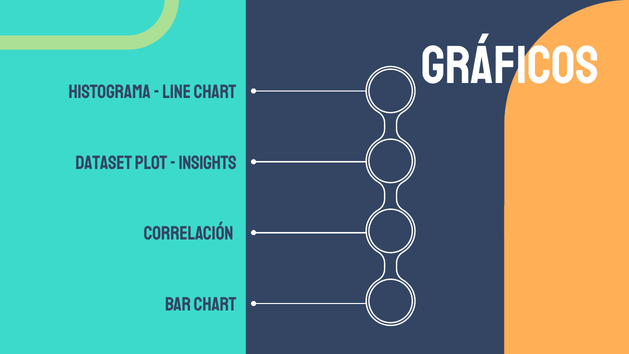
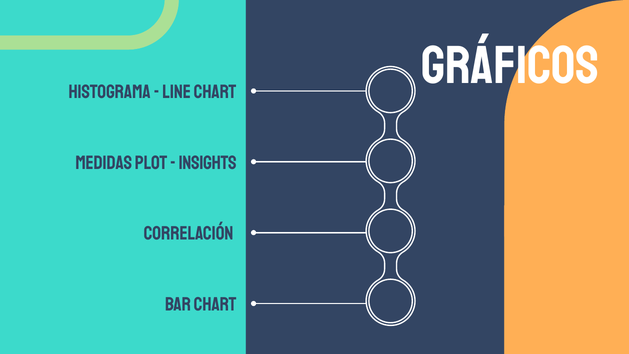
Dataset: Dataset -> Medidas (104, 163)
